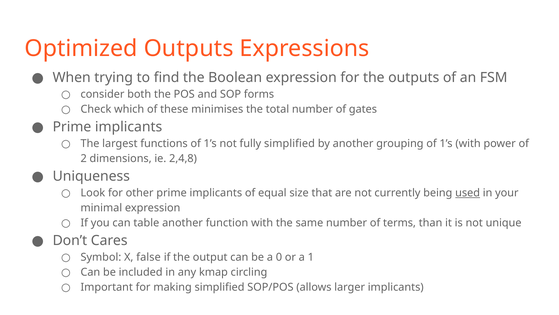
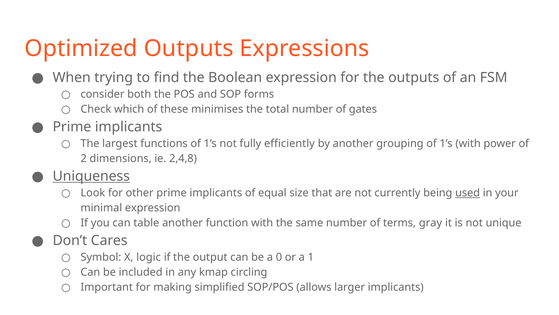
fully simplified: simplified -> efficiently (289, 143)
Uniqueness underline: none -> present (91, 176)
than: than -> gray (430, 223)
false: false -> logic (149, 257)
